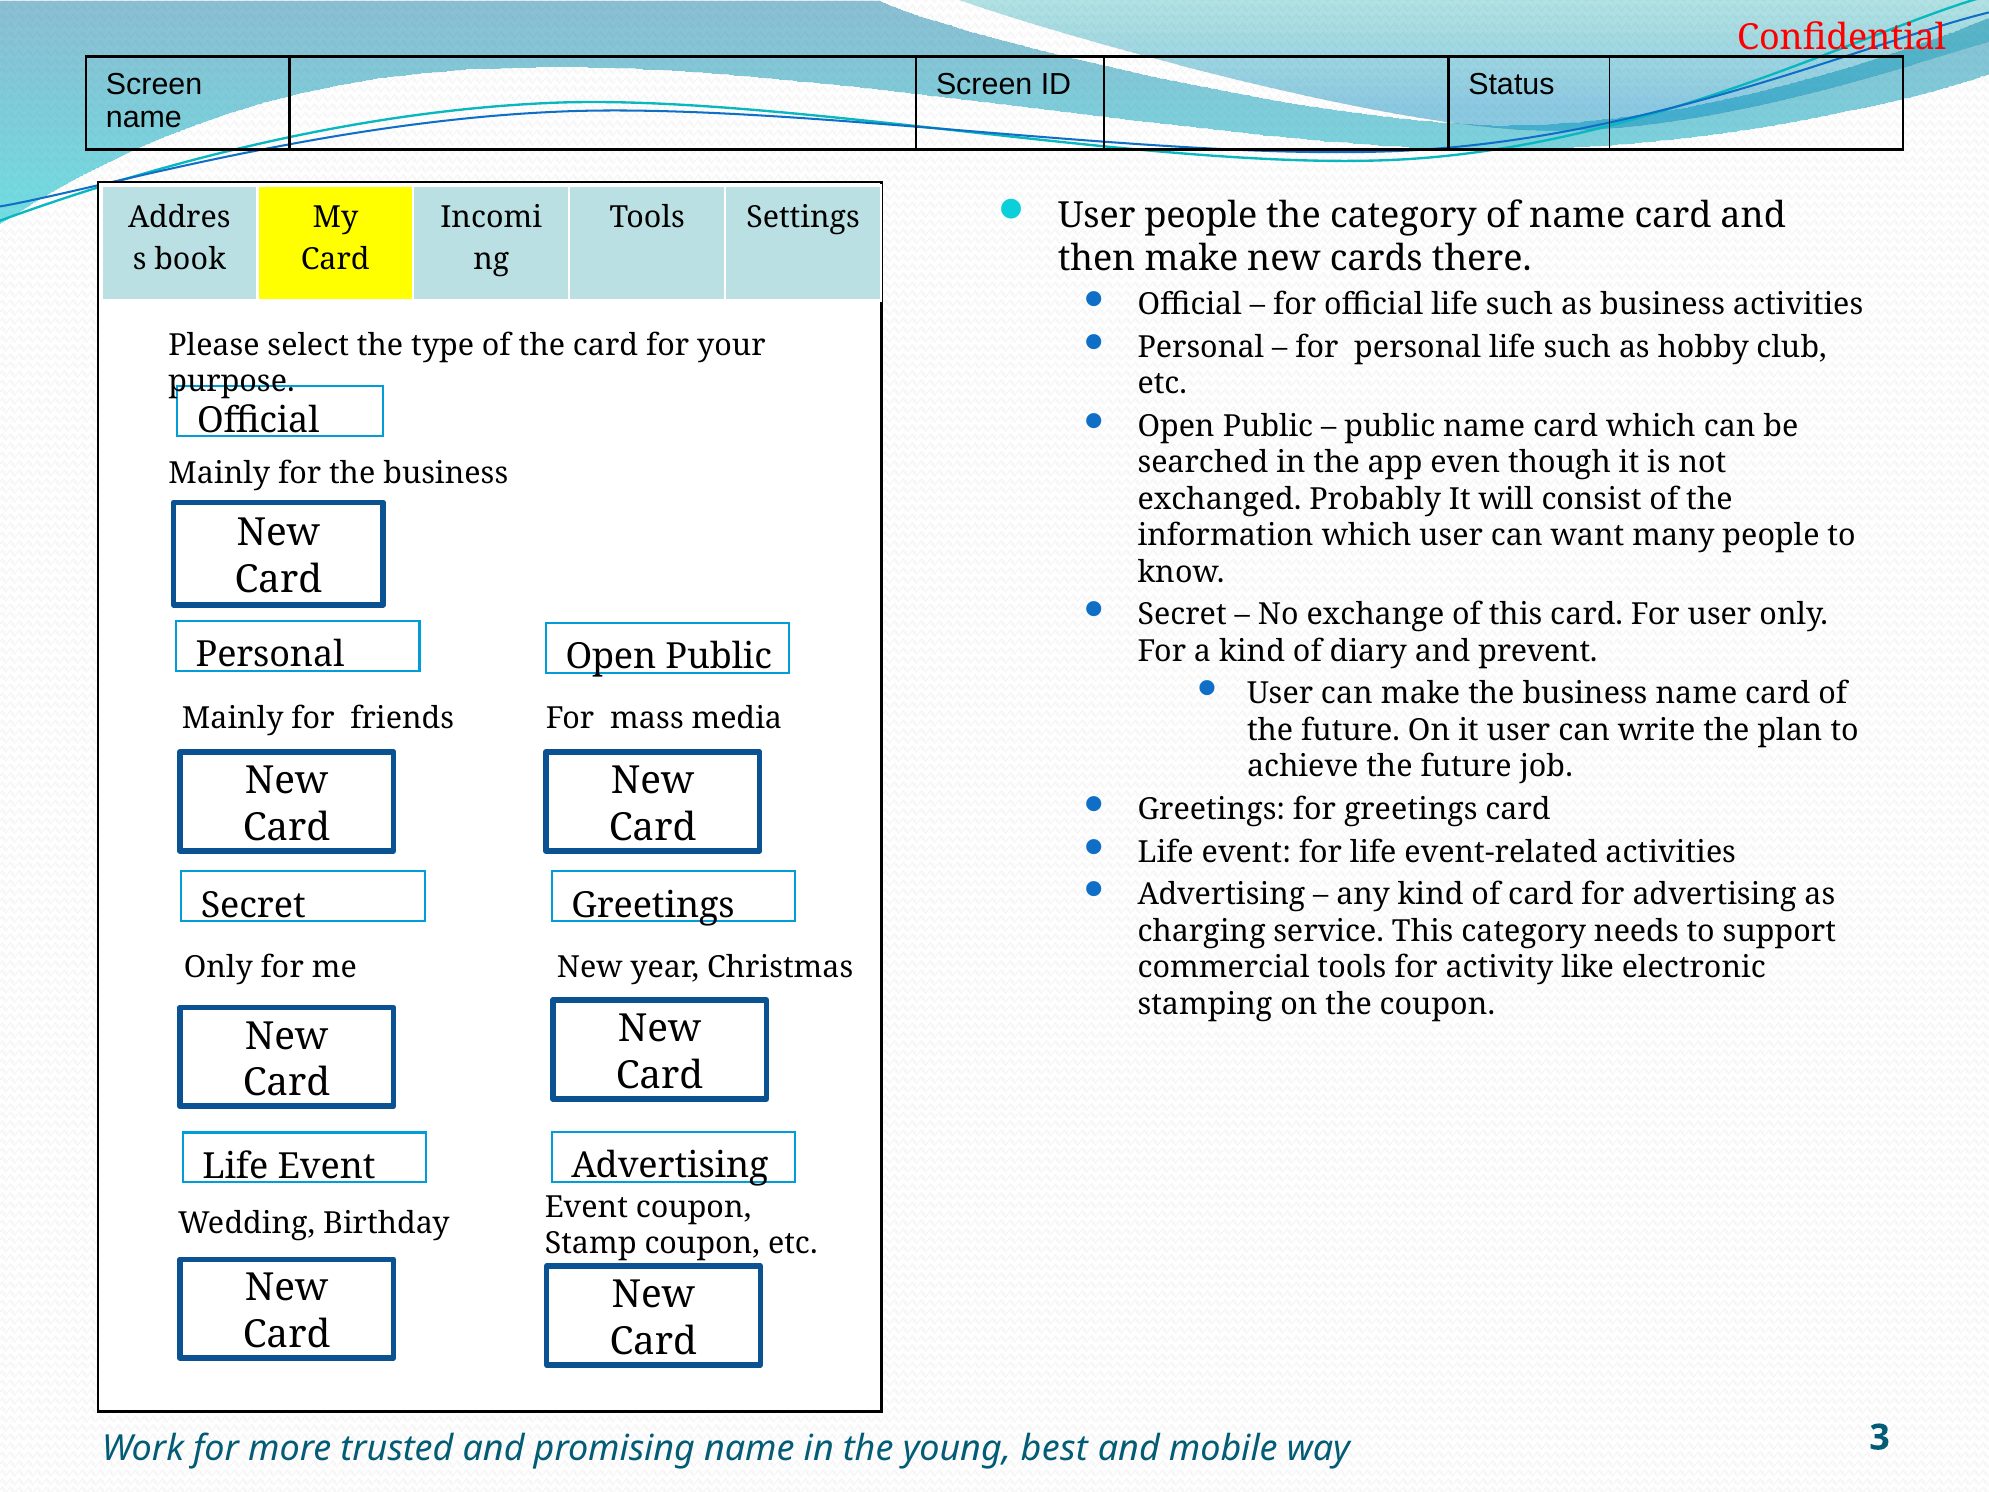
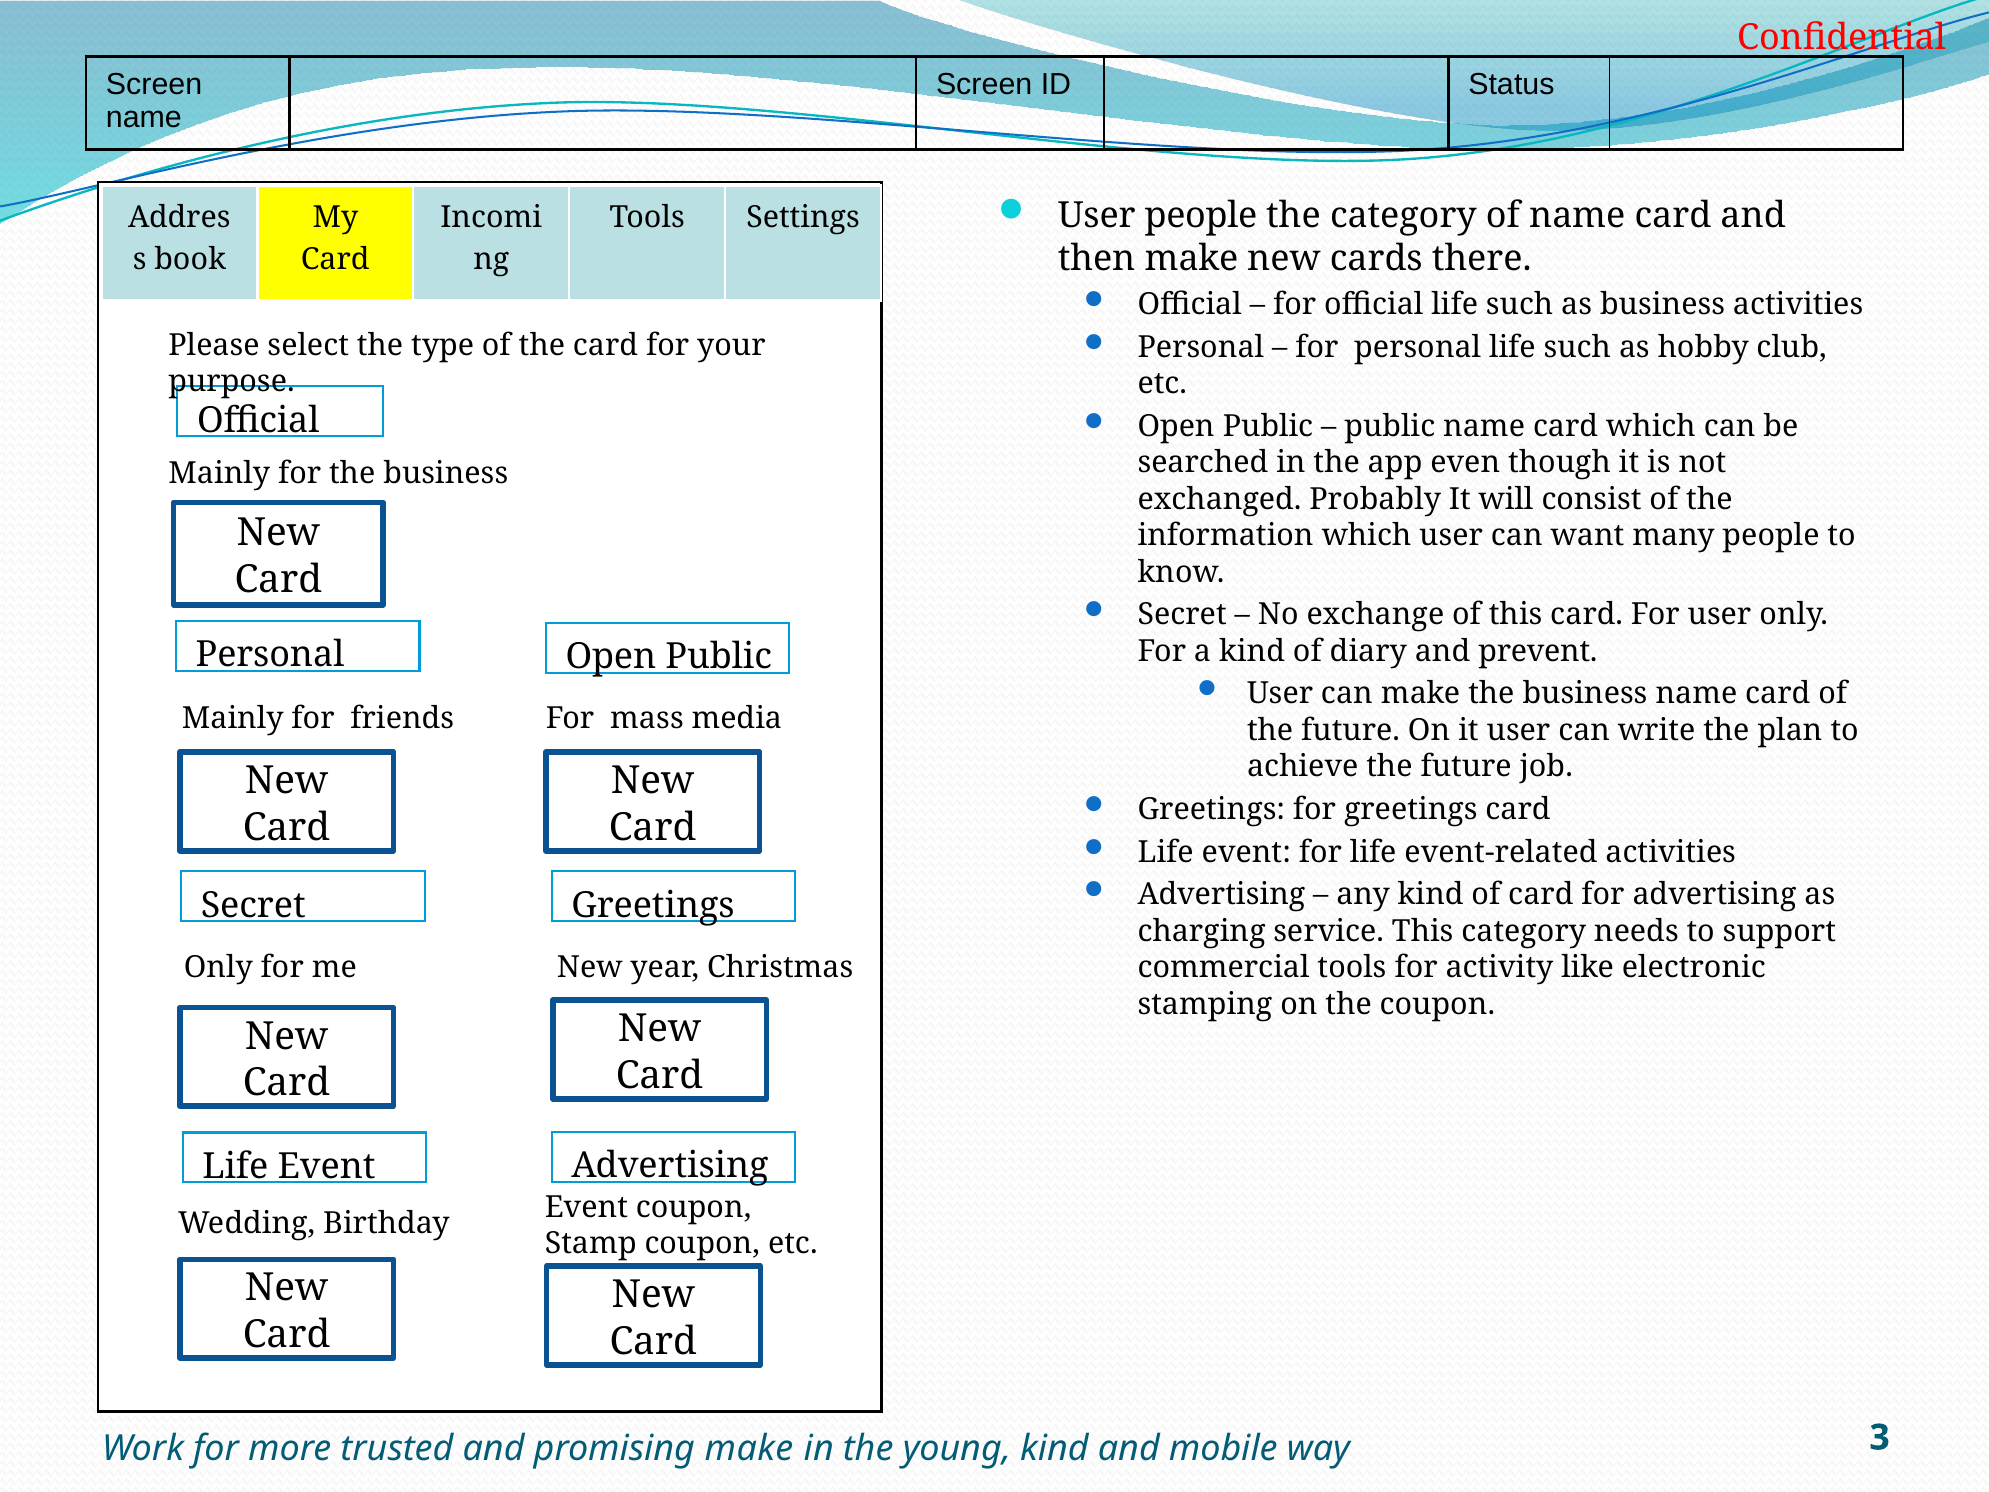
promising name: name -> make (749, 1448)
young best: best -> kind (1054, 1448)
